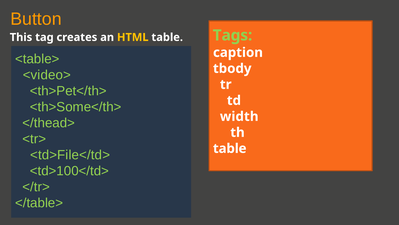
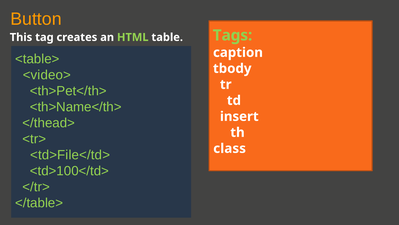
HTML colour: yellow -> light green (133, 37)
<th>Some</th>: <th>Some</th> -> <th>Name</th> (76, 107)
width: width -> insert (239, 116)
table: table -> class (230, 148)
